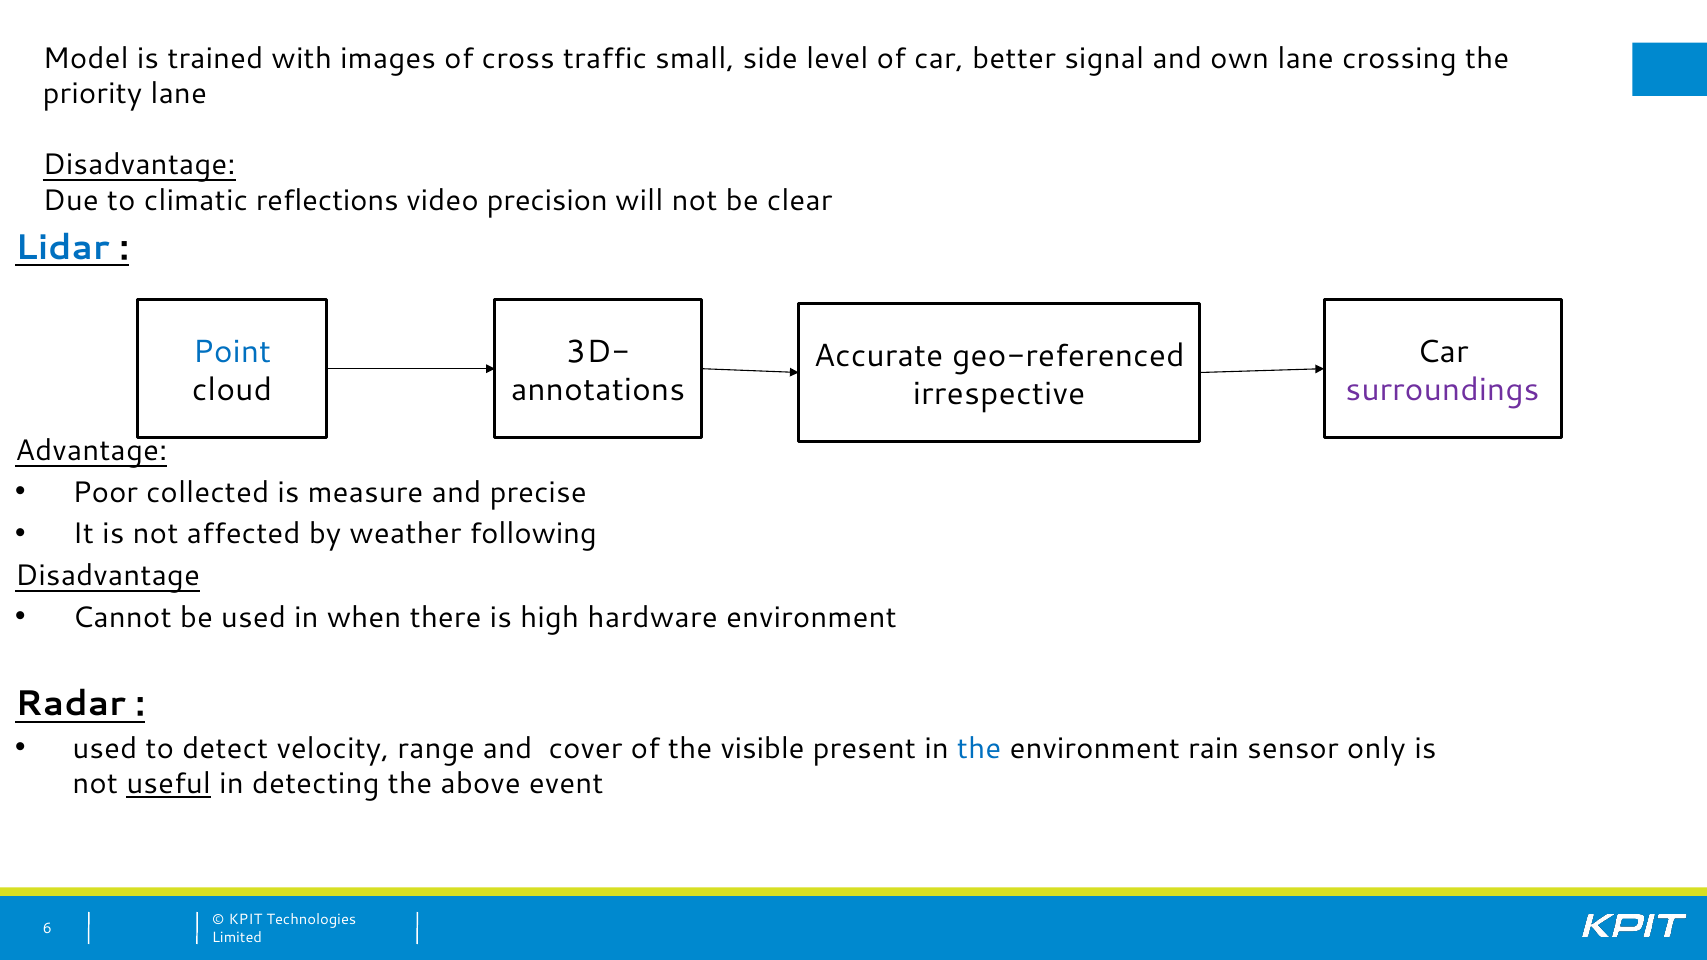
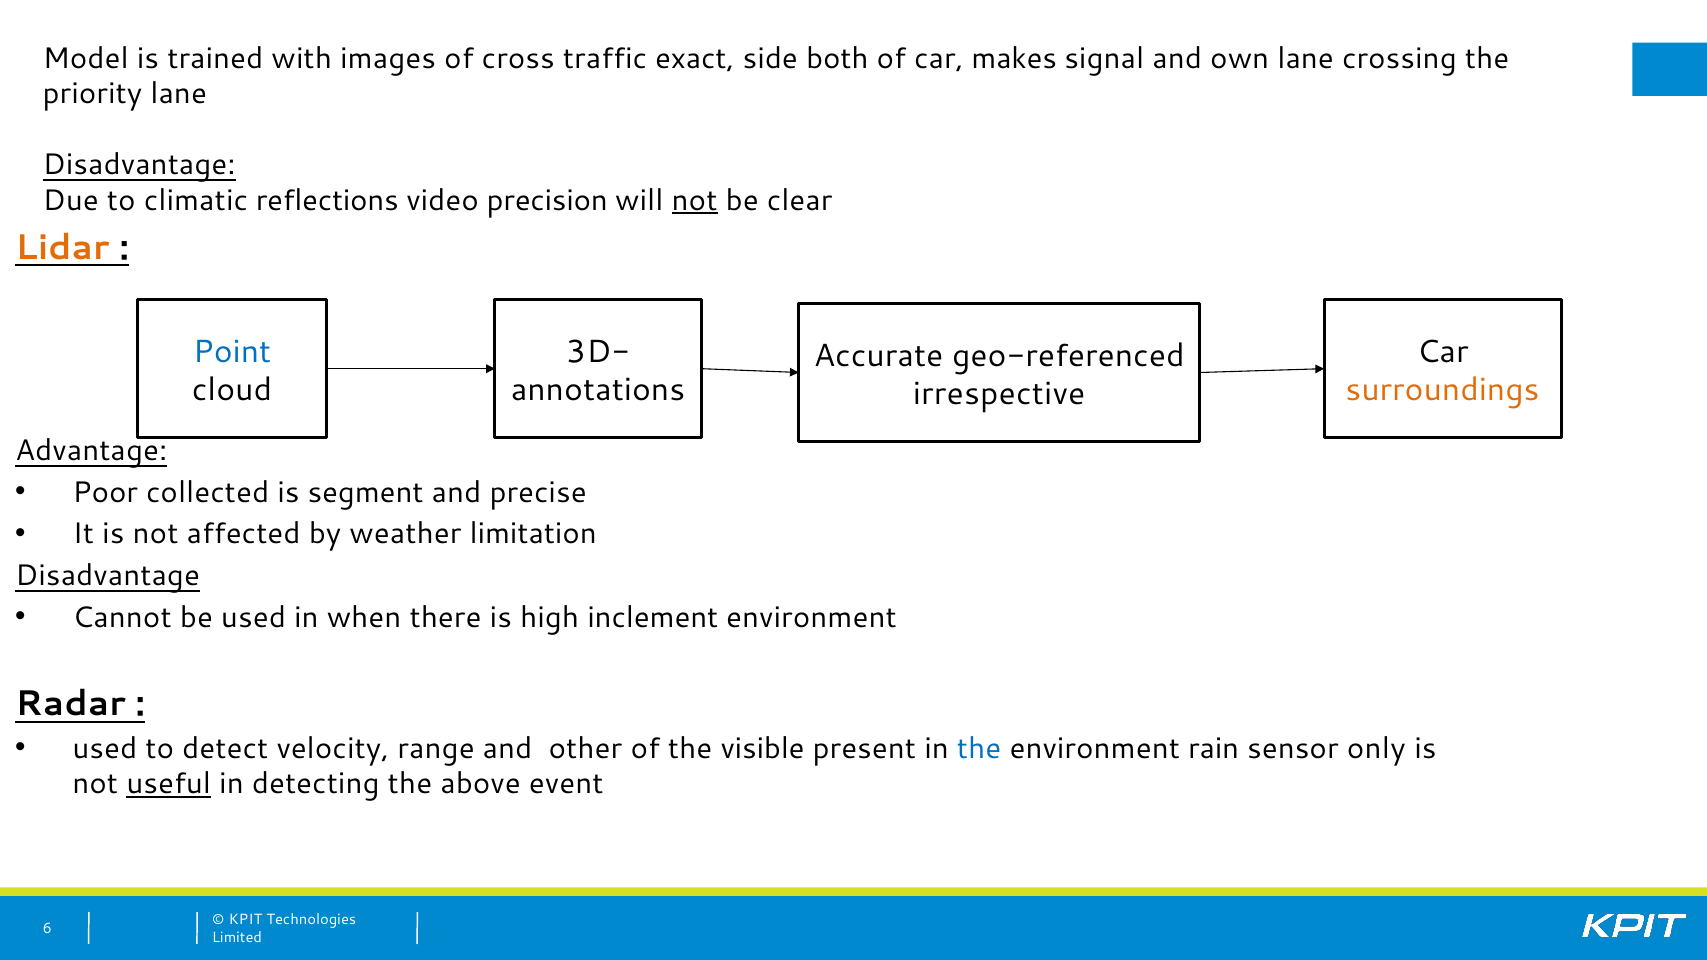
small: small -> exact (695, 58)
level: level -> both (837, 58)
better: better -> makes (1014, 58)
not underline: none -> present (695, 201)
Lidar colour: blue -> orange (62, 247)
surroundings colour: purple -> orange (1443, 390)
measure: measure -> segment (366, 493)
following: following -> limitation (533, 534)
hardware: hardware -> inclement (653, 617)
cover: cover -> other (585, 748)
